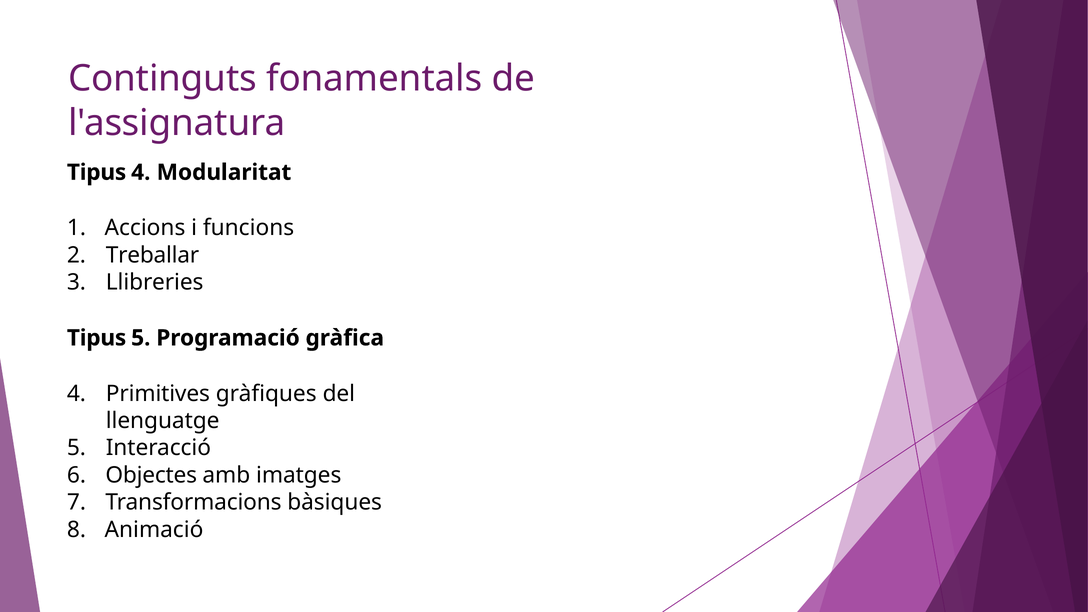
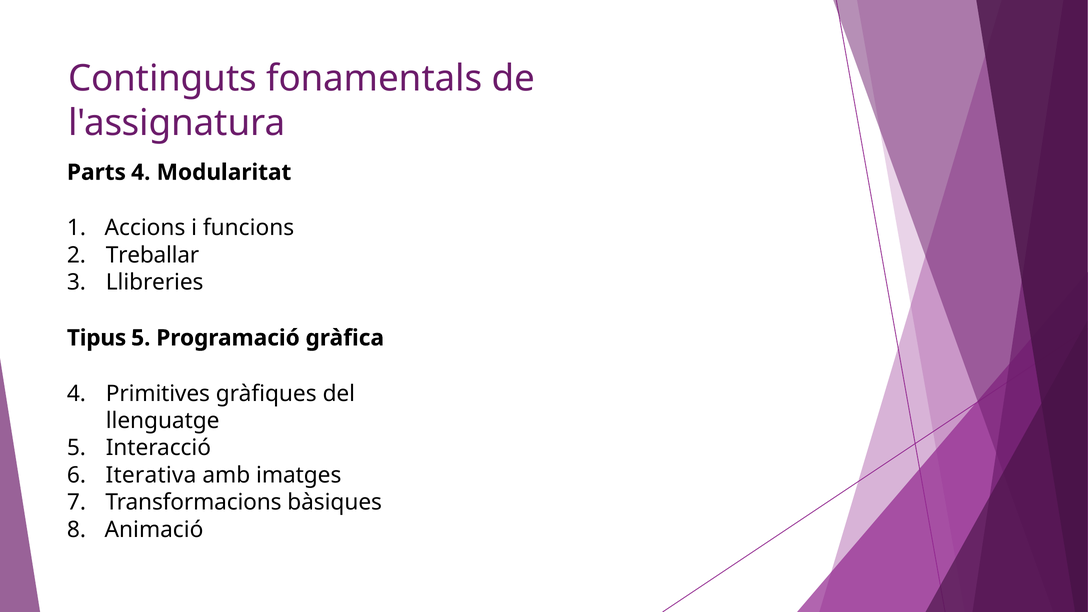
Tipus: Tipus -> Parts (96, 172)
Objectes: Objectes -> Iterativa (151, 475)
